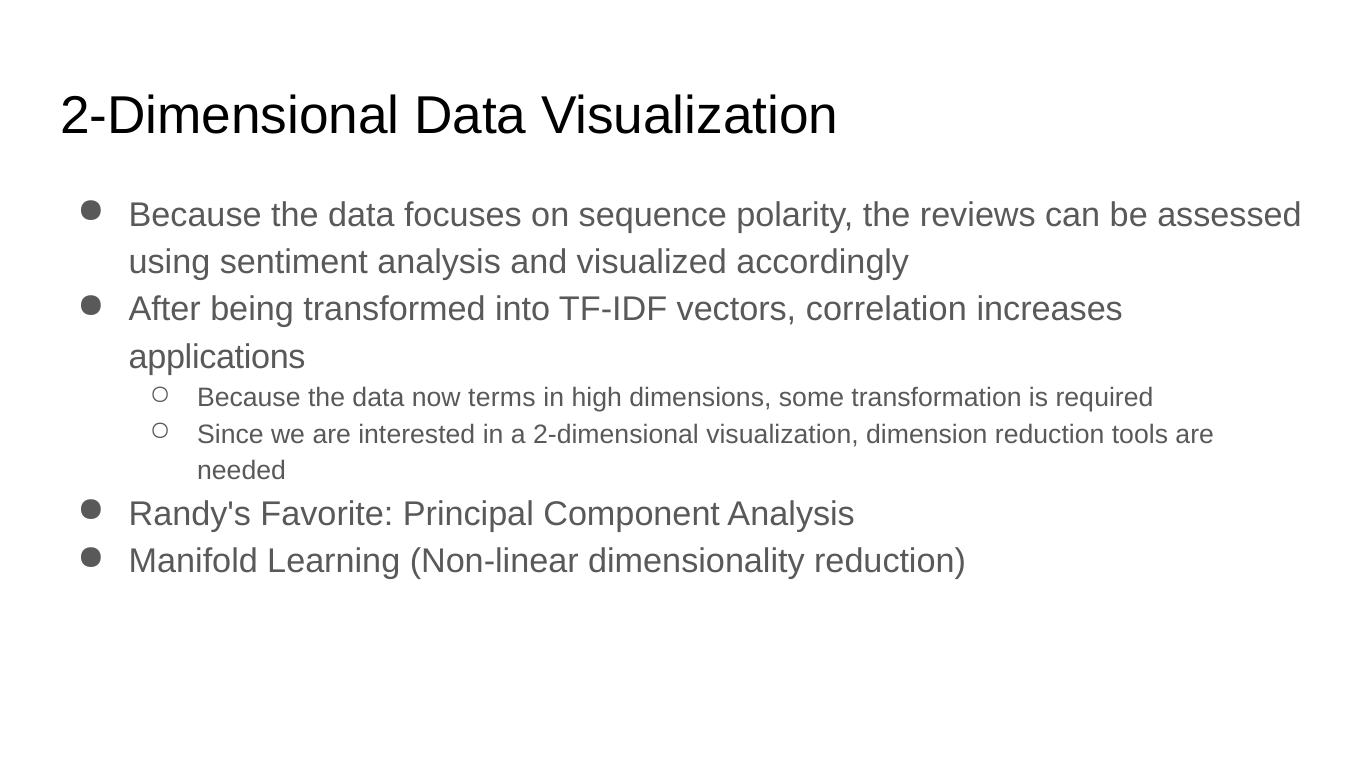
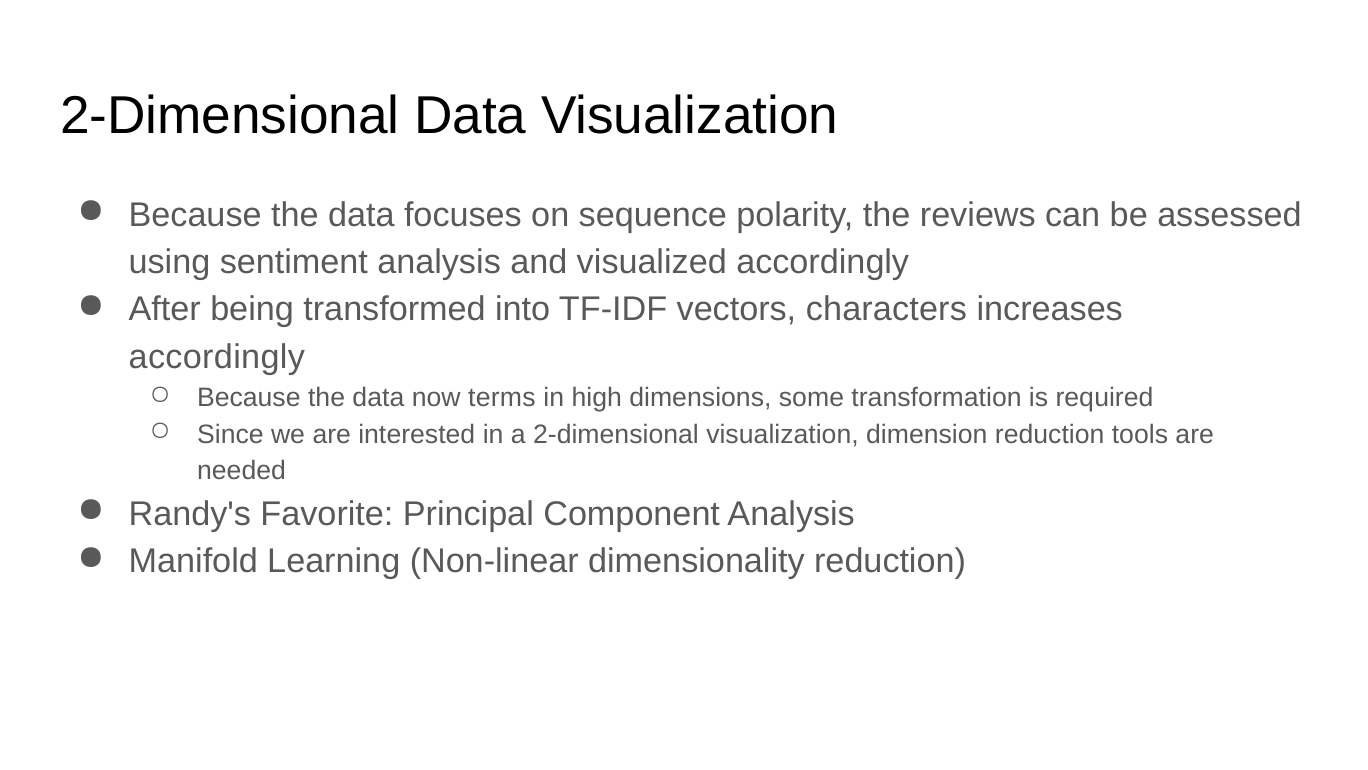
correlation: correlation -> characters (886, 309)
applications: applications -> accordingly (217, 357)
